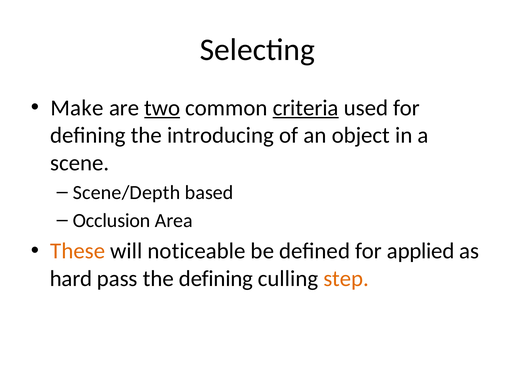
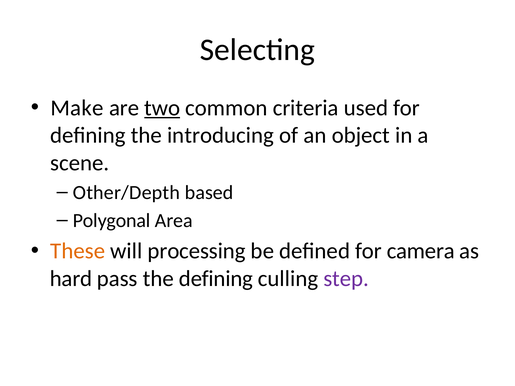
criteria underline: present -> none (306, 108)
Scene/Depth: Scene/Depth -> Other/Depth (126, 193)
Occlusion: Occlusion -> Polygonal (112, 221)
noticeable: noticeable -> processing (197, 251)
applied: applied -> camera (421, 251)
step colour: orange -> purple (346, 279)
